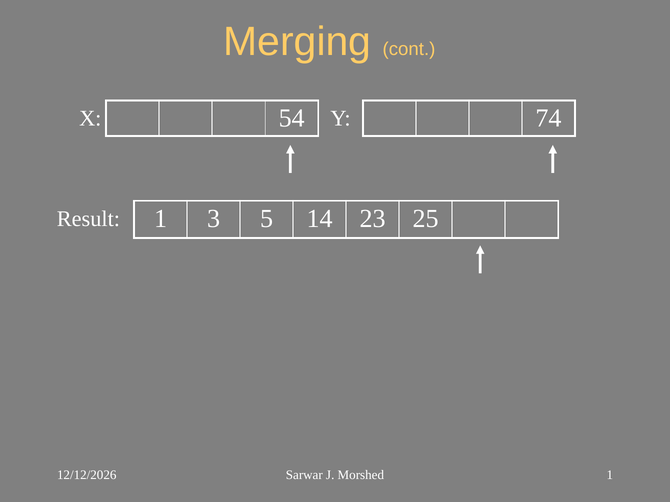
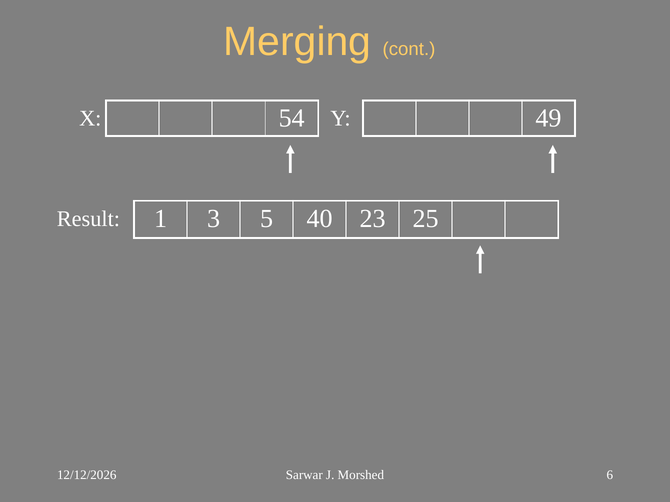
74: 74 -> 49 (548, 118)
14: 14 -> 40 (320, 219)
1: 1 -> 6 (610, 475)
